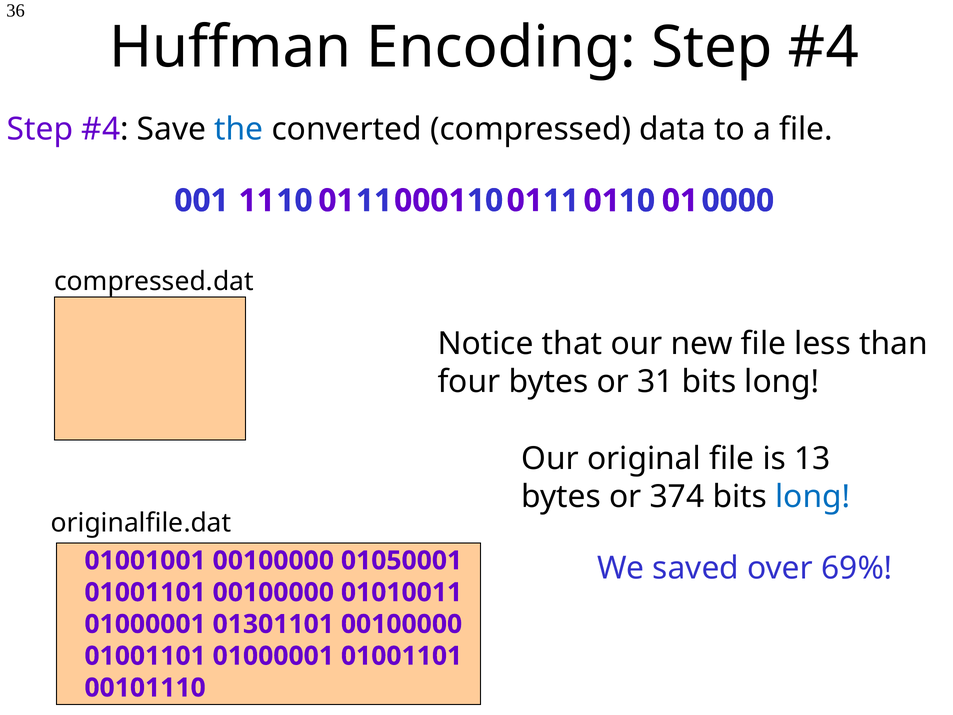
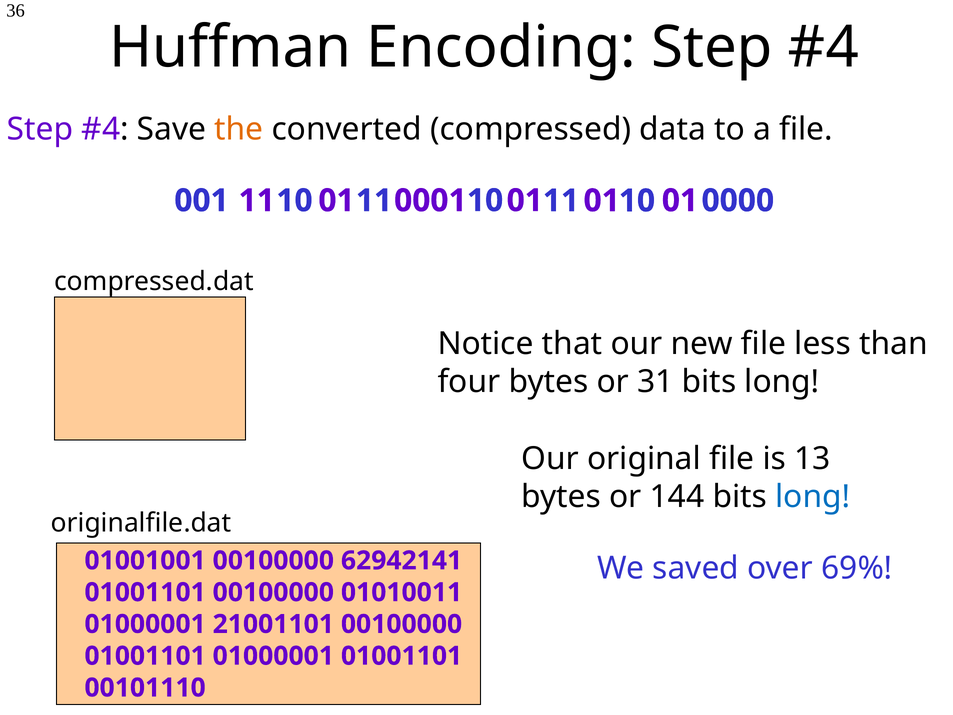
the colour: blue -> orange (239, 129)
374: 374 -> 144 (677, 497)
01050001: 01050001 -> 62942141 (402, 560)
01301101: 01301101 -> 21001101 (273, 624)
